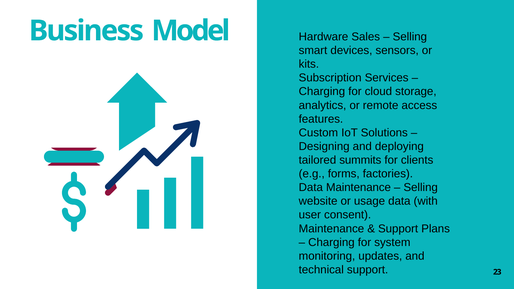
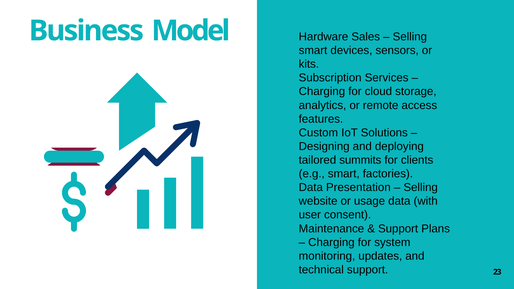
e.g forms: forms -> smart (344, 174)
Data Maintenance: Maintenance -> Presentation (358, 188)
